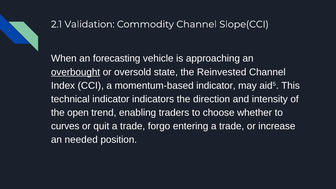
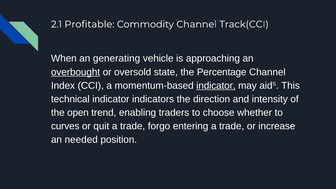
Validation: Validation -> Profitable (89, 24)
Slope(CCI: Slope(CCI -> Track(CCI (244, 24)
forecasting: forecasting -> generating (117, 59)
Reinvested: Reinvested -> Percentage (222, 72)
indicator underline: none -> present (216, 86)
